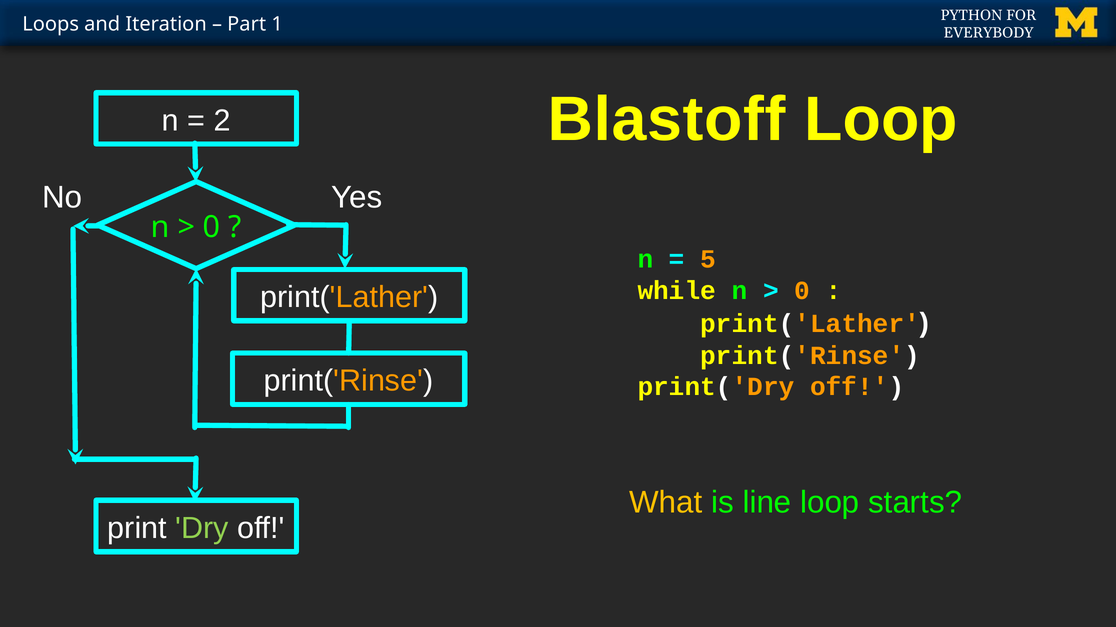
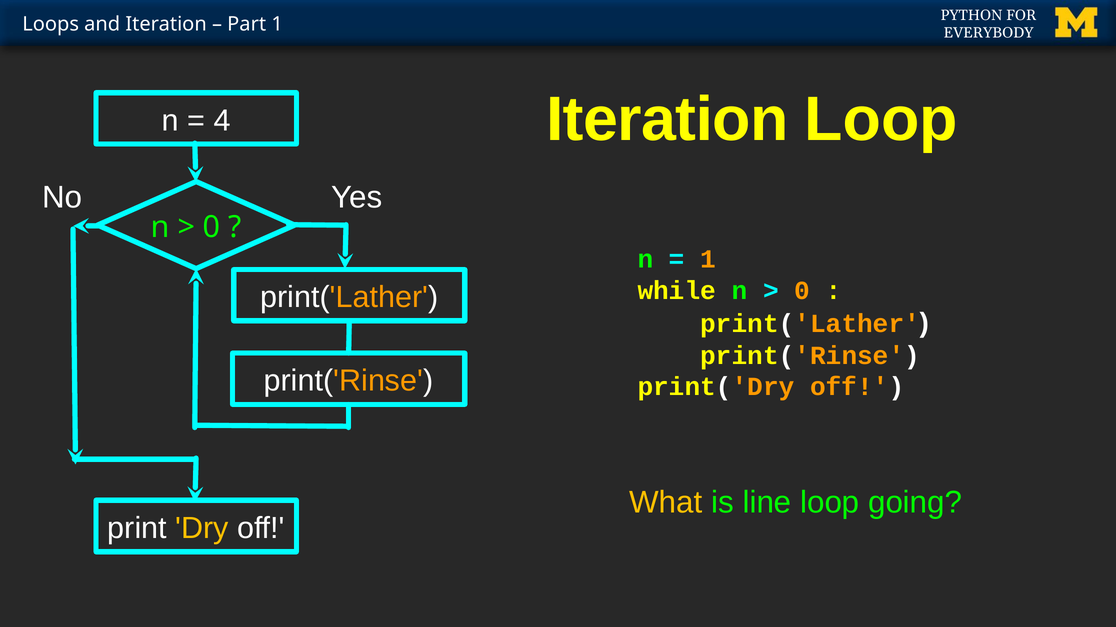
Blastoff: Blastoff -> Iteration (667, 120)
2: 2 -> 4 (222, 121)
5: 5 -> 1 (708, 260)
starts: starts -> going (915, 503)
Dry colour: light green -> yellow (202, 529)
